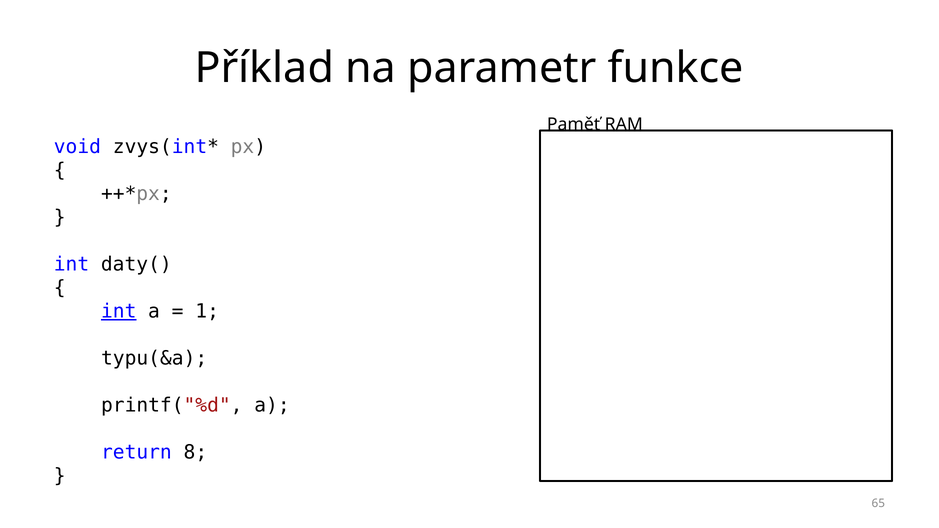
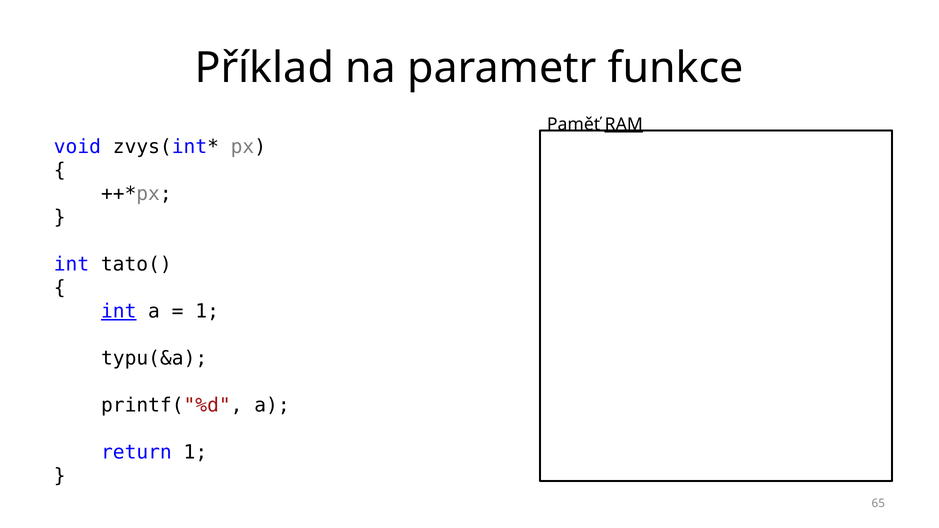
RAM underline: none -> present (624, 124)
daty(: daty( -> tato( (136, 265)
return 8: 8 -> 1 (195, 452)
